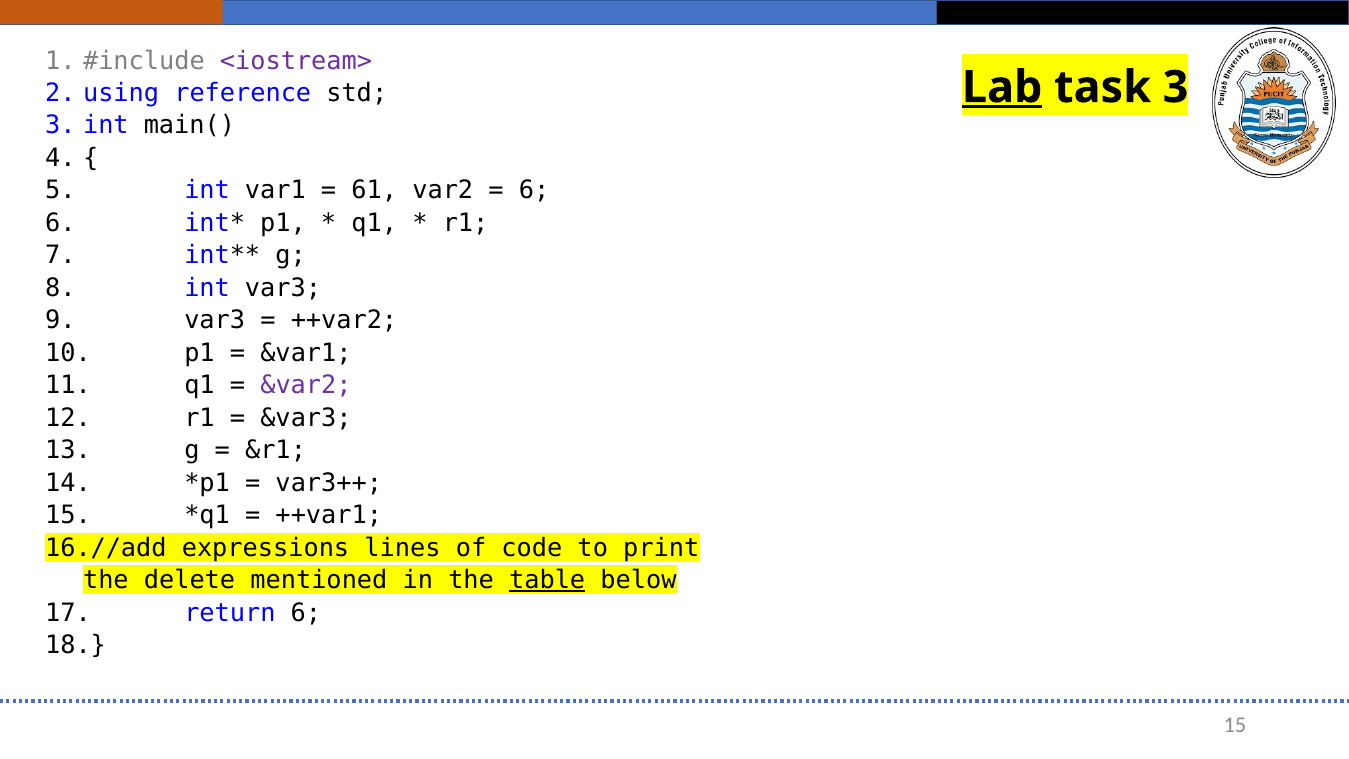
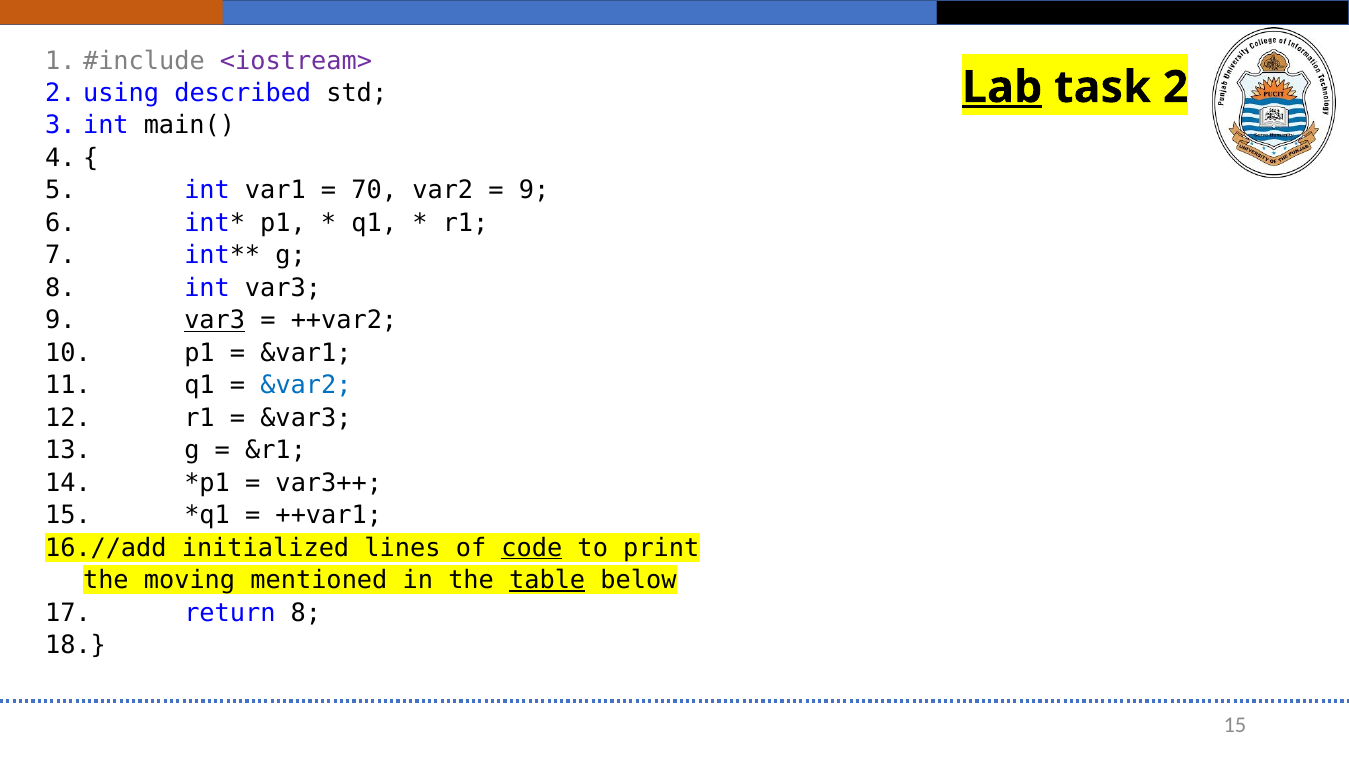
task 3: 3 -> 2 (1176, 87)
reference: reference -> described (243, 93)
61: 61 -> 70 (374, 190)
6: 6 -> 9 (534, 190)
var3 underline: none -> present (215, 320)
&var2 colour: purple -> blue (306, 385)
expressions: expressions -> initialized (266, 548)
code underline: none -> present (532, 548)
delete: delete -> moving (190, 580)
return 6: 6 -> 8 (306, 613)
